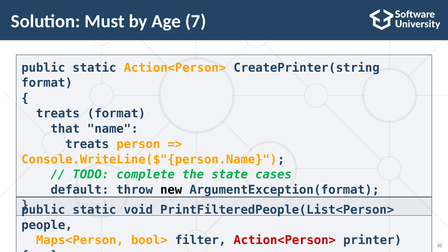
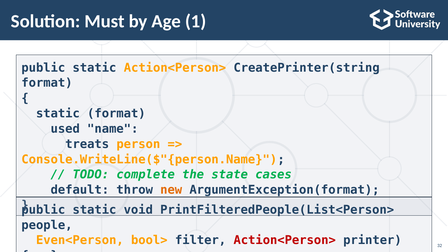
7: 7 -> 1 (196, 21)
treats: treats -> static (58, 114)
that: that -> used (65, 129)
new colour: black -> orange (171, 190)
Maps<Person: Maps<Person -> Even<Person (80, 240)
